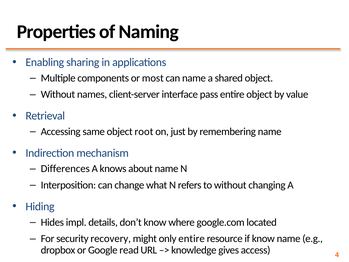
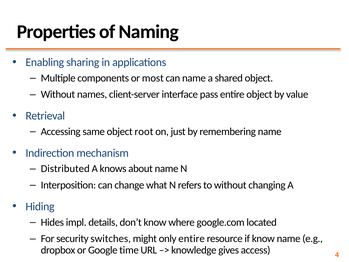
Differences: Differences -> Distributed (65, 169)
recovery: recovery -> switches (111, 238)
read: read -> time (129, 250)
